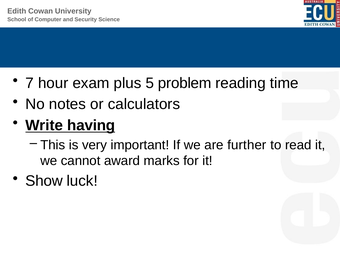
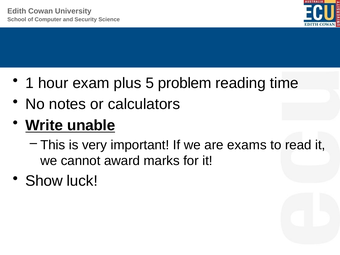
7: 7 -> 1 (30, 83)
having: having -> unable (91, 125)
further: further -> exams (247, 145)
